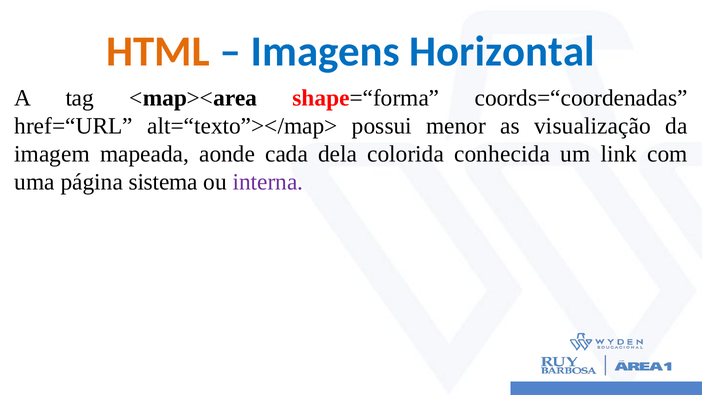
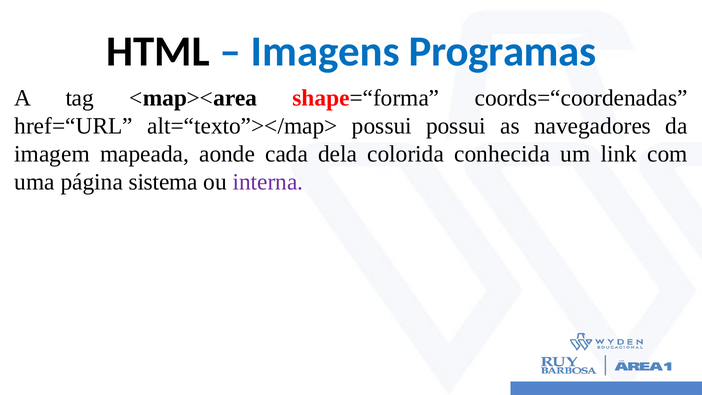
HTML colour: orange -> black (158, 52)
Horizontal: Horizontal -> Programas (502, 52)
possui menor: menor -> possui (456, 126)
visualização: visualização -> navegadores (593, 126)
